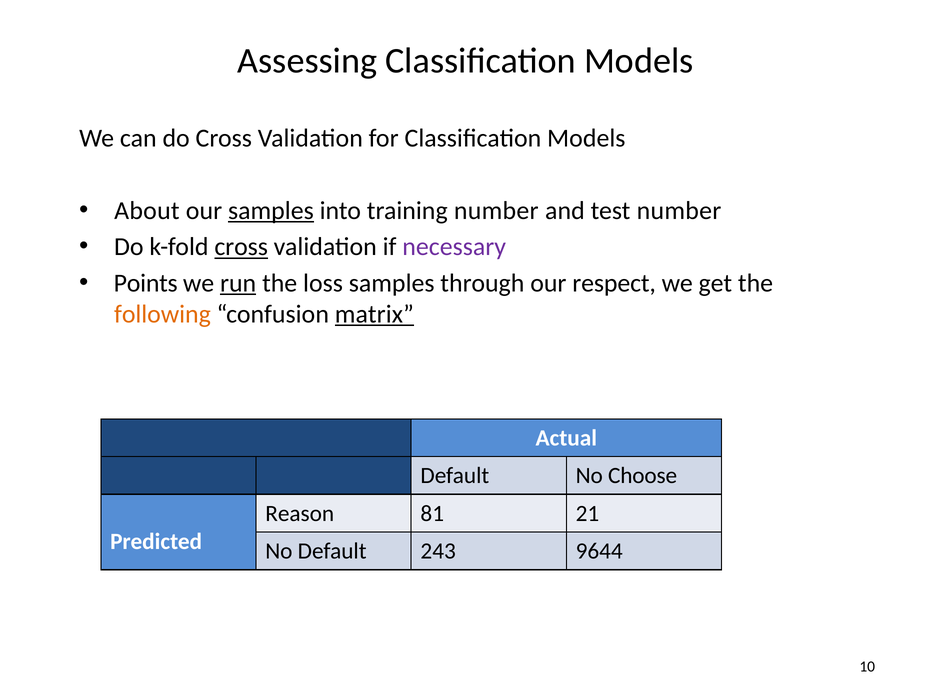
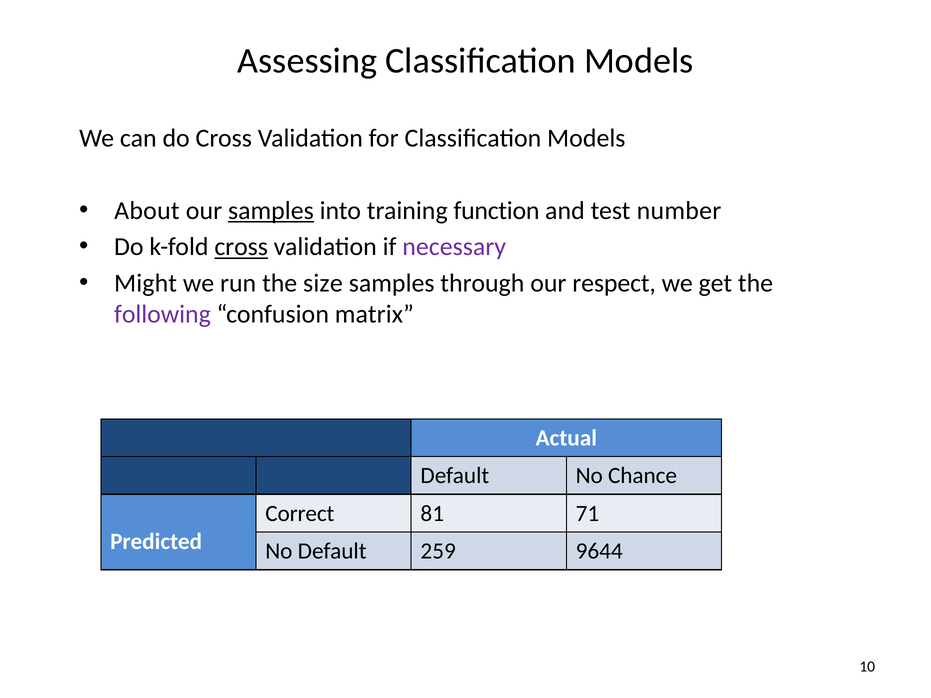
training number: number -> function (497, 211)
Points: Points -> Might (146, 283)
run underline: present -> none (238, 283)
loss: loss -> size (323, 283)
following colour: orange -> purple (162, 314)
matrix underline: present -> none (374, 314)
Choose: Choose -> Chance (643, 476)
Reason: Reason -> Correct (300, 514)
21: 21 -> 71 (587, 514)
243: 243 -> 259 (438, 551)
